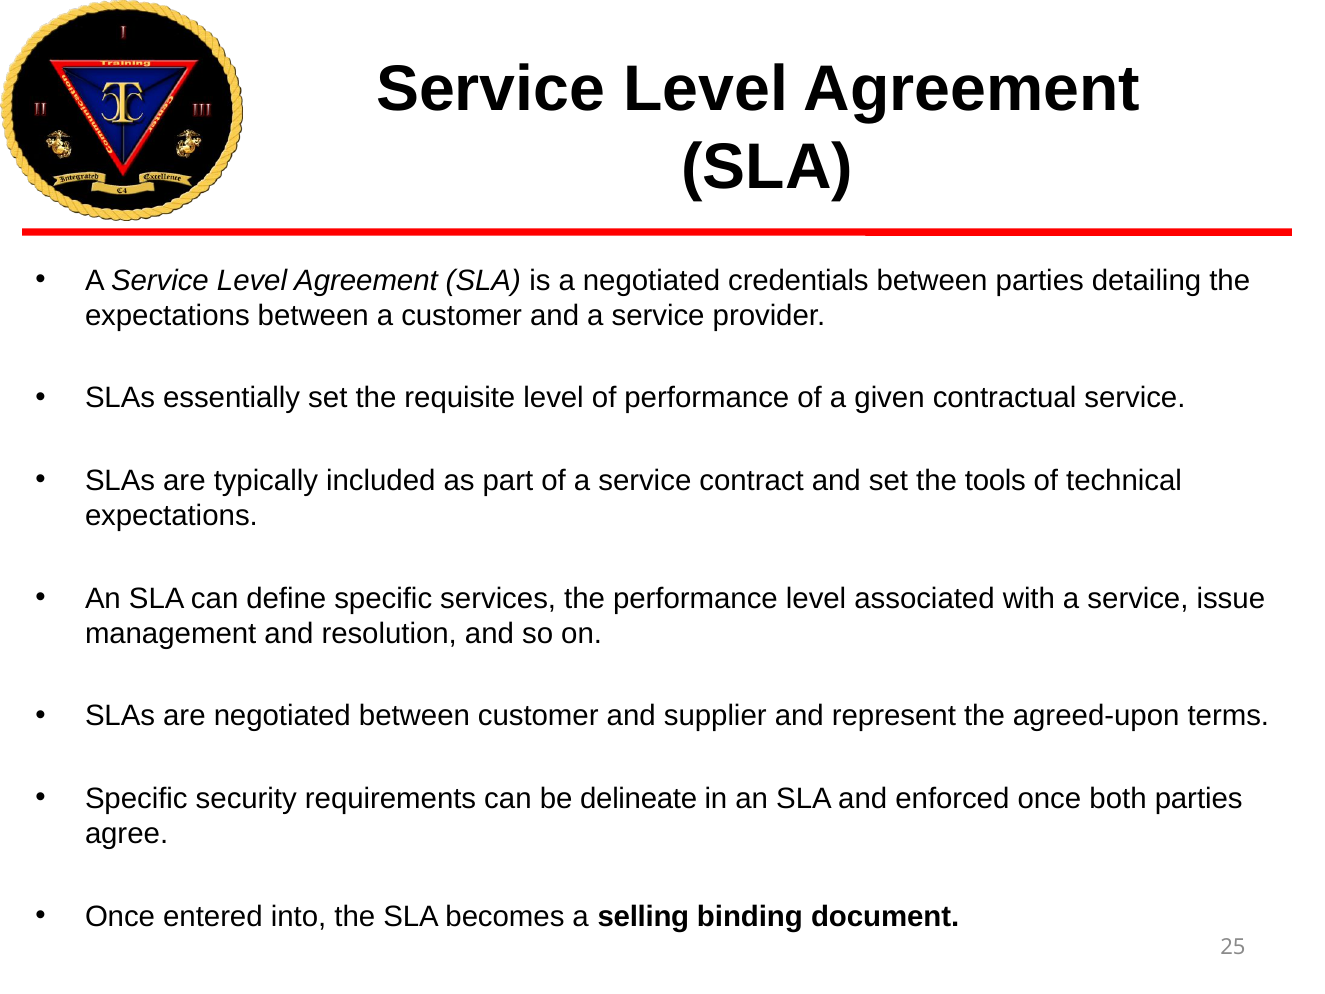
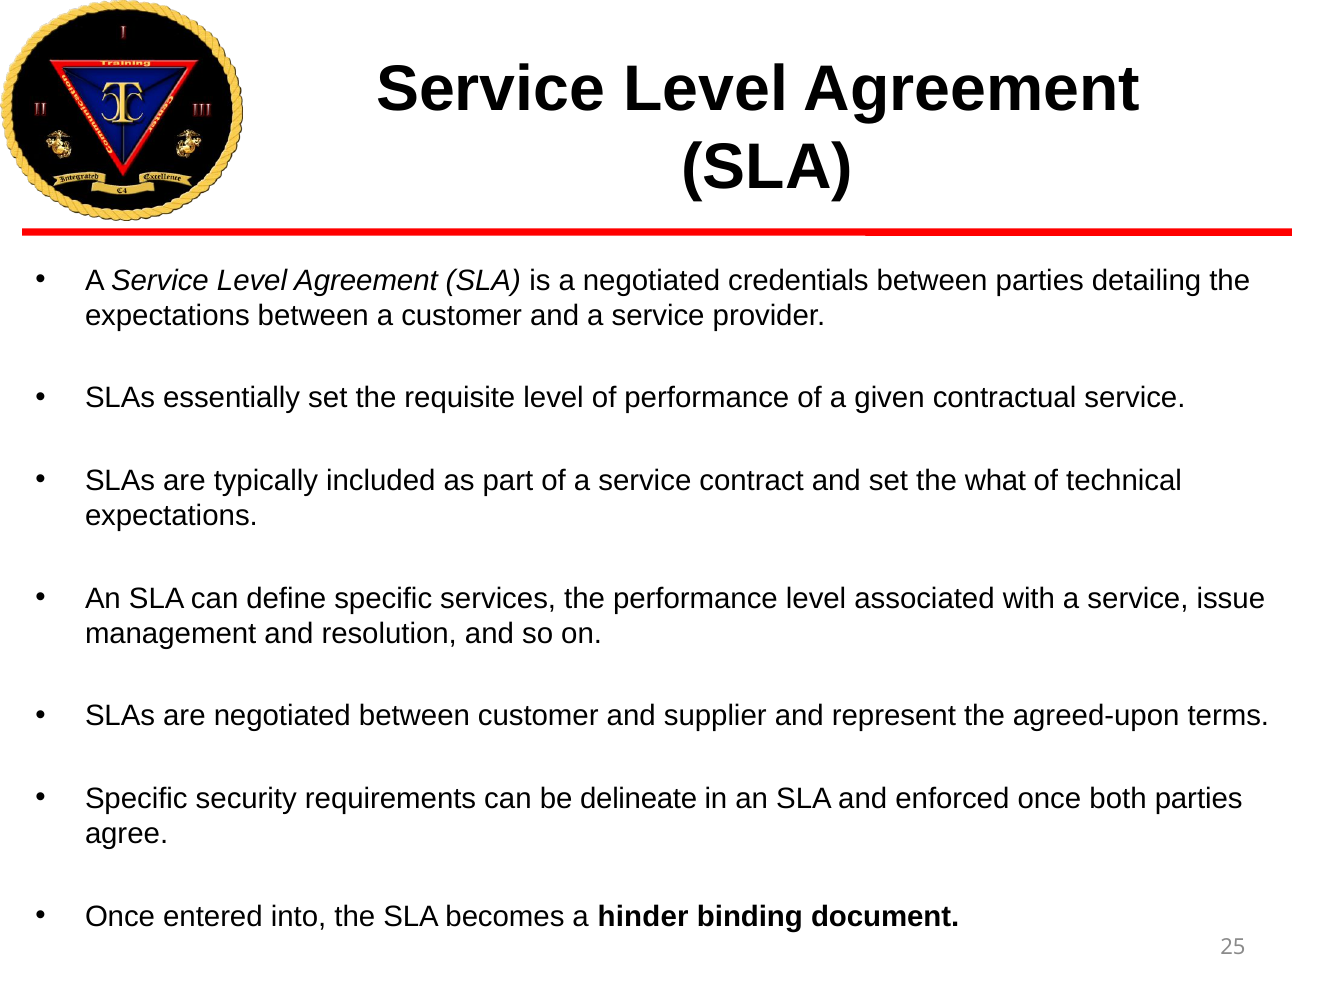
tools: tools -> what (995, 480)
selling: selling -> hinder (643, 916)
